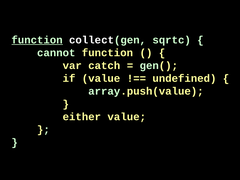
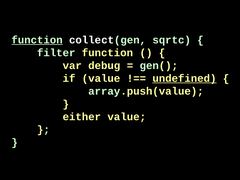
cannot: cannot -> filter (56, 53)
catch: catch -> debug (104, 66)
undefined underline: none -> present (184, 78)
